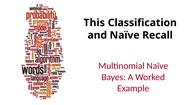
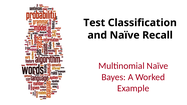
This: This -> Test (94, 23)
